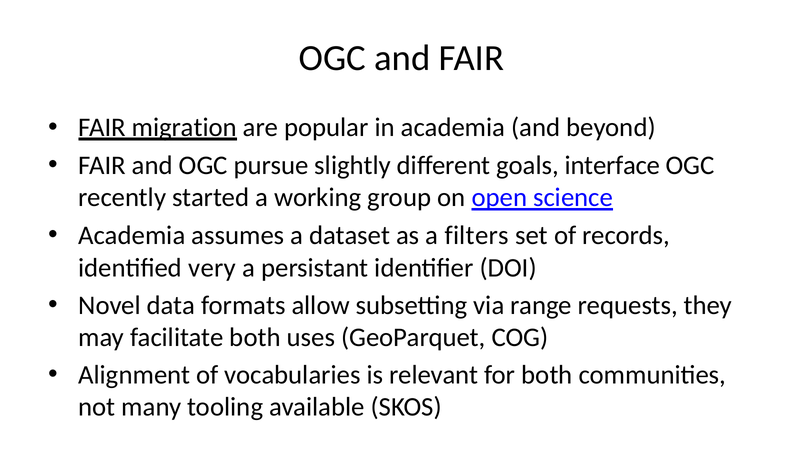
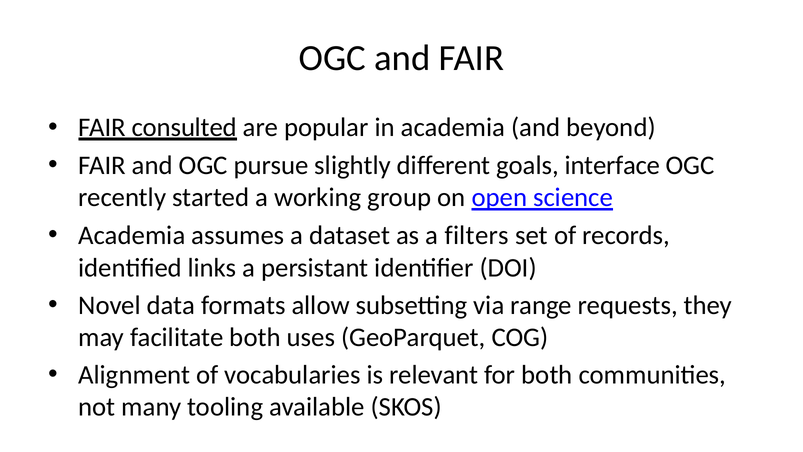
migration: migration -> consulted (184, 127)
very: very -> links (212, 268)
